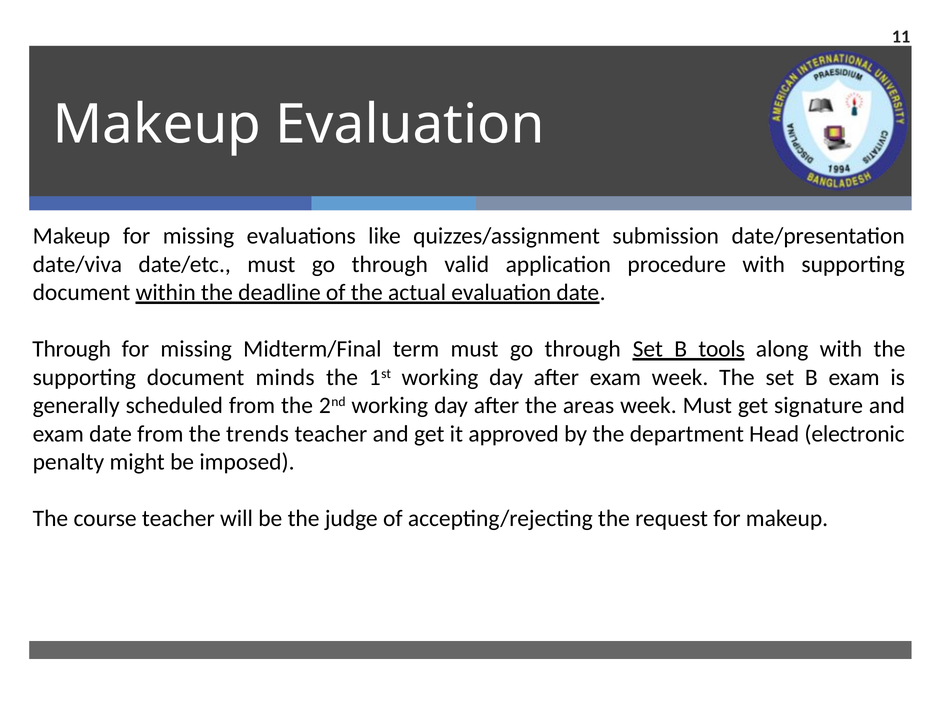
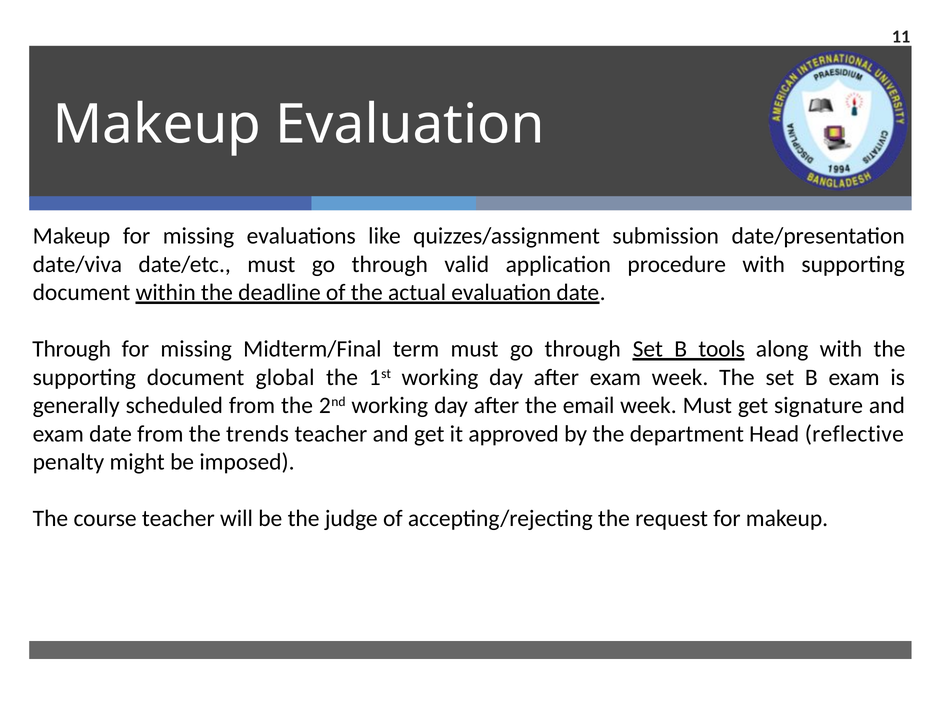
minds: minds -> global (285, 377)
areas: areas -> email (589, 405)
electronic: electronic -> reflective (854, 434)
